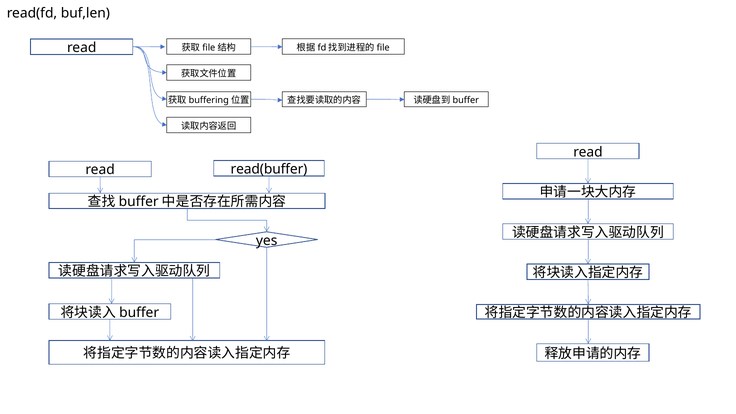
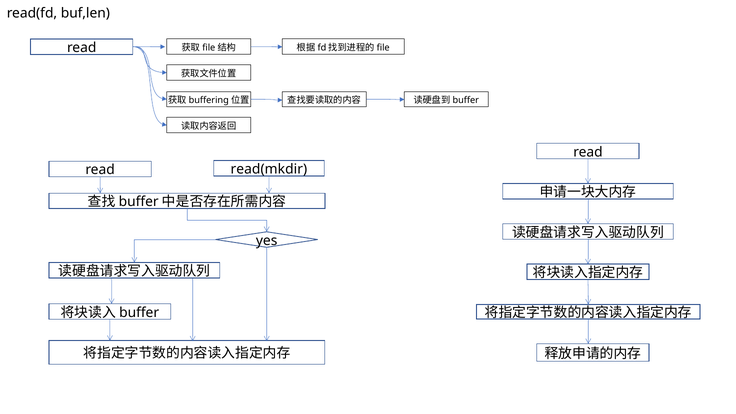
read(buffer: read(buffer -> read(mkdir (269, 169)
